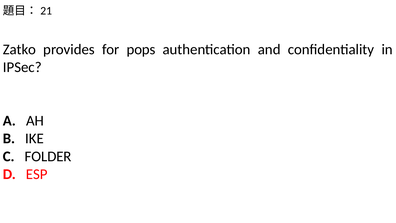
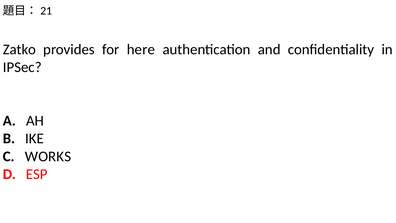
pops: pops -> here (141, 49)
FOLDER: FOLDER -> WORKS (48, 156)
